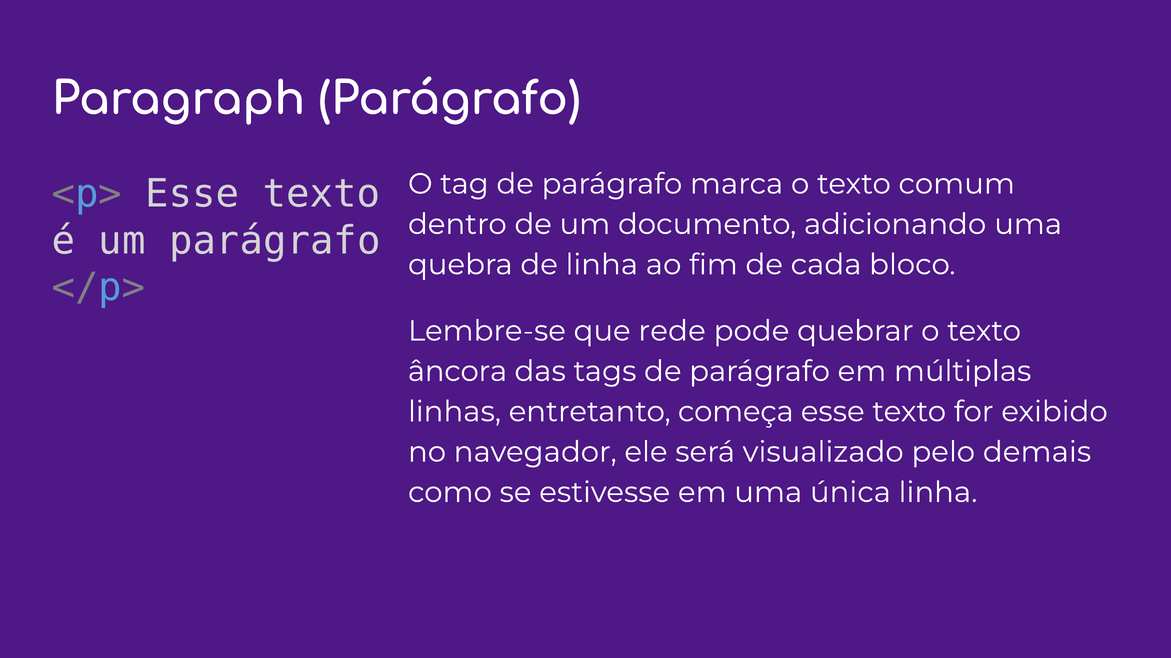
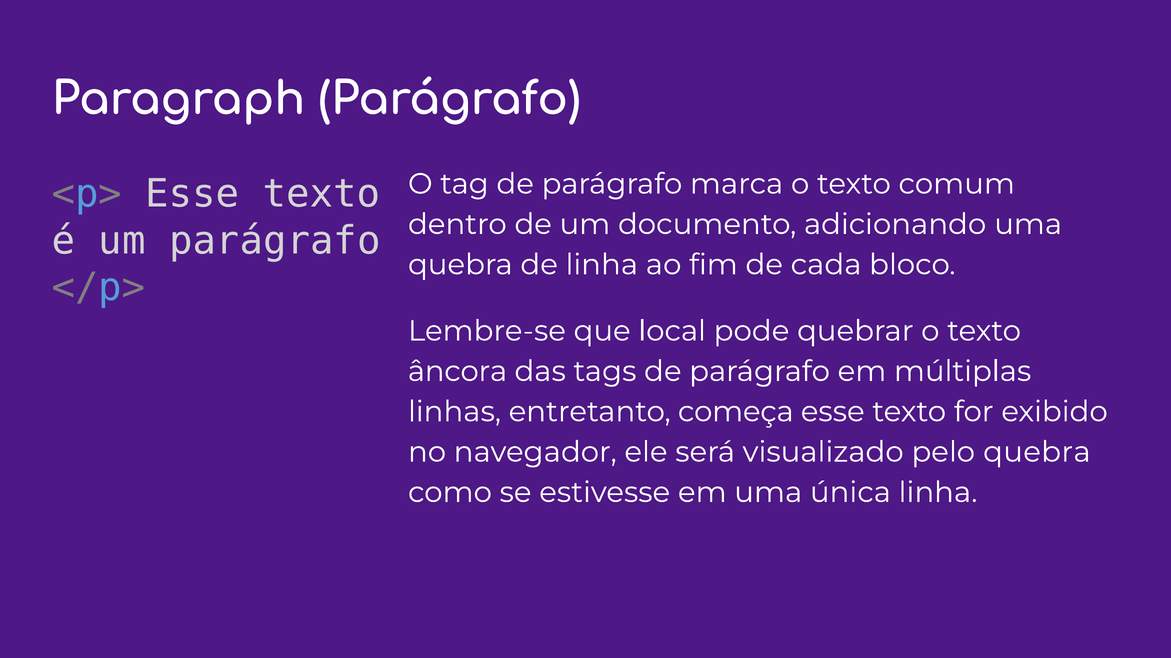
rede: rede -> local (672, 331)
pelo demais: demais -> quebra (1037, 452)
